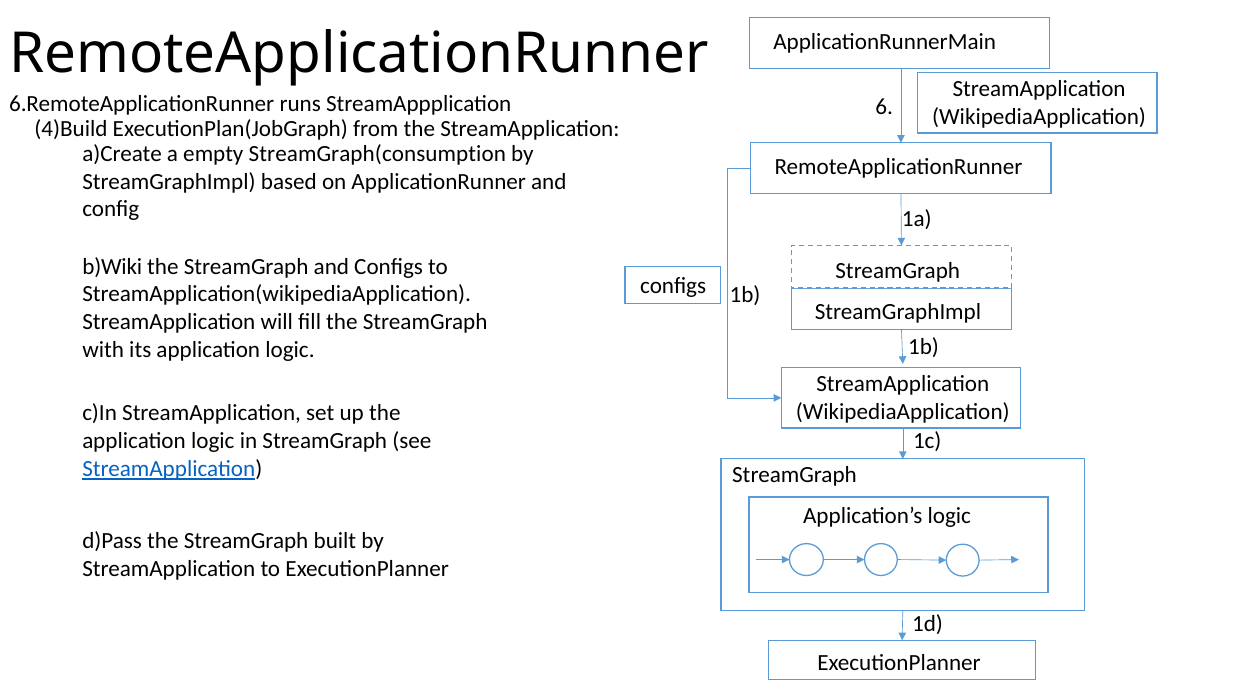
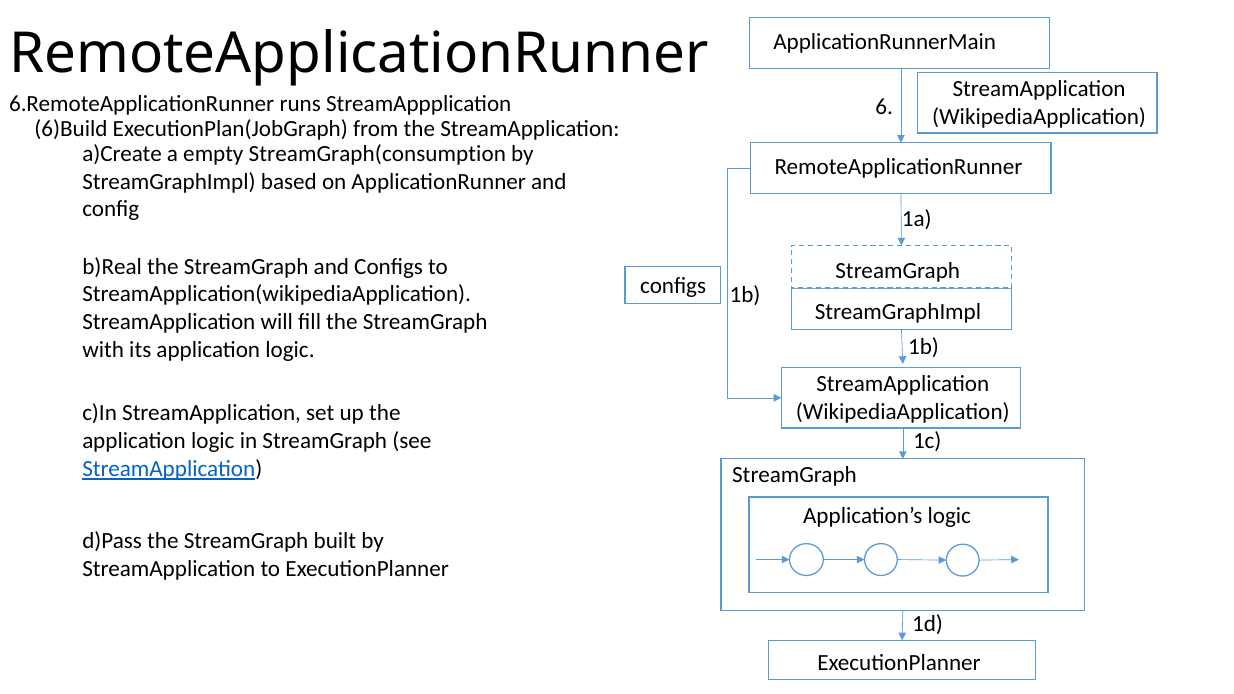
4)Build: 4)Build -> 6)Build (71, 129)
b)Wiki: b)Wiki -> b)Real (112, 266)
